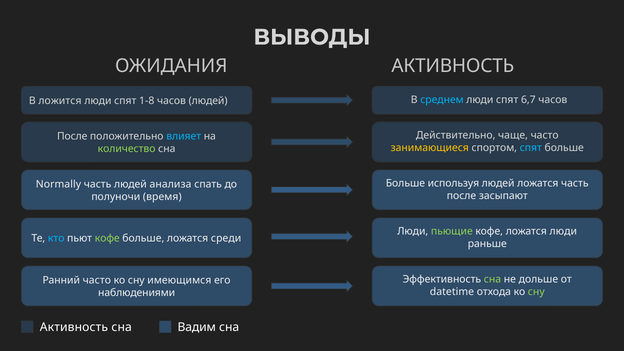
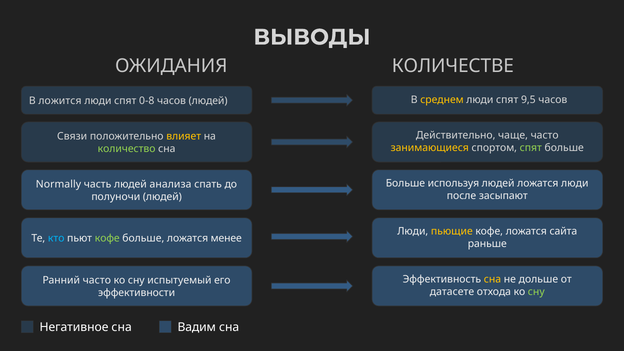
ОЖИДАНИЯ АКТИВНОСТЬ: АКТИВНОСТЬ -> КОЛИЧЕСТВЕ (453, 66)
1-8: 1-8 -> 0-8 (147, 101)
среднем colour: light blue -> yellow (442, 100)
6,7: 6,7 -> 9,5 (528, 100)
После: После -> Связи (72, 136)
влияет colour: light blue -> yellow (184, 136)
спят colour: light blue -> light green (531, 148)
ложатся часть: часть -> люди (575, 183)
полуночи время: время -> людей (162, 197)
пьющие colour: light green -> yellow (452, 231)
ложатся люди: люди -> сайта (563, 231)
среди: среди -> менее (226, 239)
сна colour: light green -> yellow (492, 279)
имеющимся: имеющимся -> испытуемый (179, 280)
datetime: datetime -> датасете (452, 292)
наблюдениями: наблюдениями -> эффективности (137, 293)
Активность: Активность -> Негативное (74, 328)
